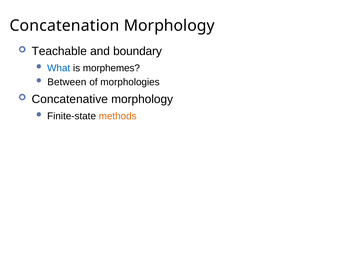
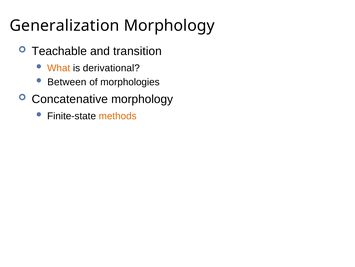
Concatenation: Concatenation -> Generalization (65, 26)
boundary: boundary -> transition (137, 51)
What colour: blue -> orange (59, 68)
morphemes: morphemes -> derivational (111, 68)
